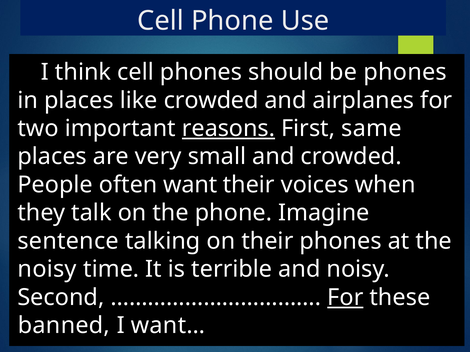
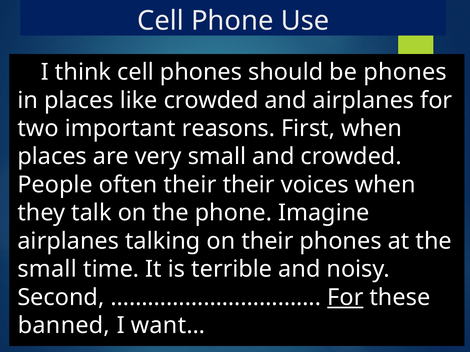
reasons underline: present -> none (228, 129)
First same: same -> when (372, 129)
often want: want -> their (190, 185)
sentence: sentence -> airplanes (68, 241)
noisy: noisy -> small (47, 270)
